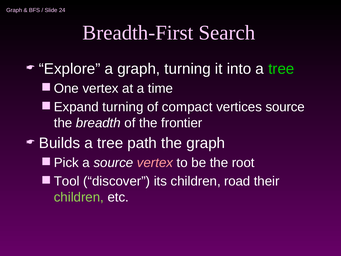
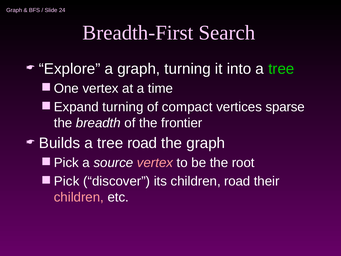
vertices source: source -> sparse (285, 107)
tree path: path -> road (142, 143)
Tool: Tool -> Pick (67, 181)
children colour: light green -> pink (79, 197)
